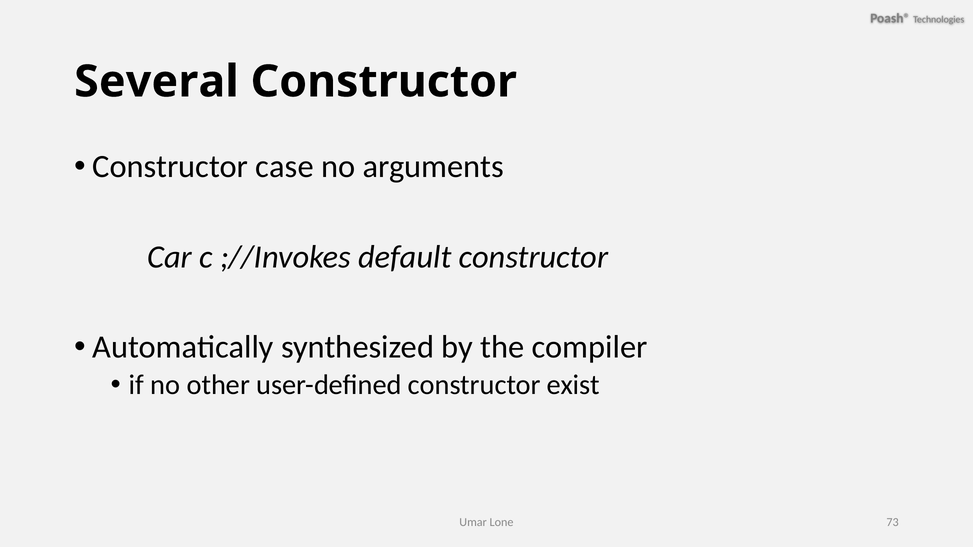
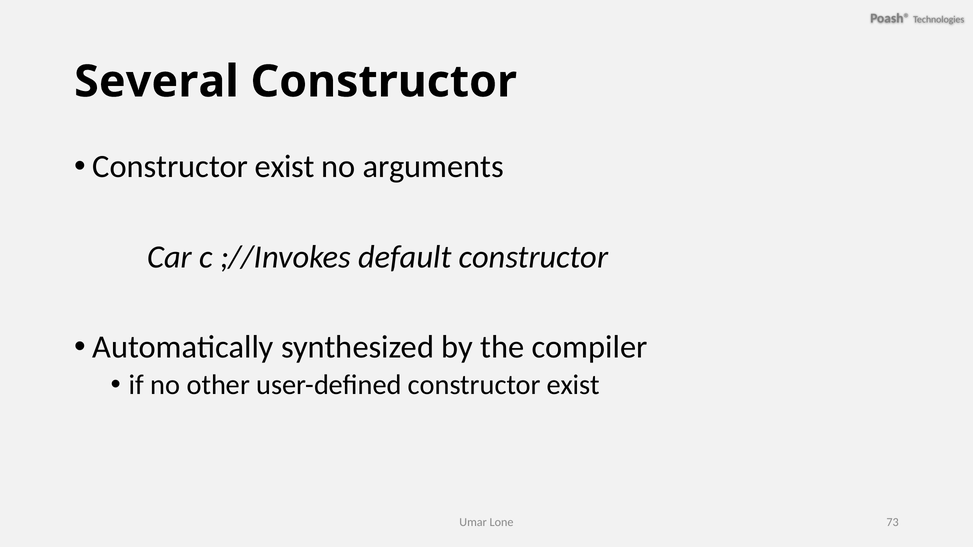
case: case -> exist (285, 167)
